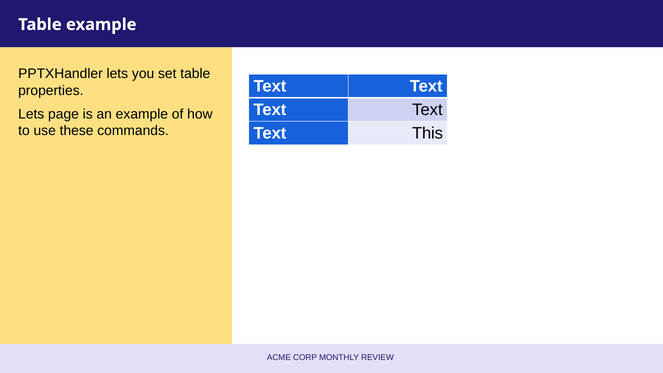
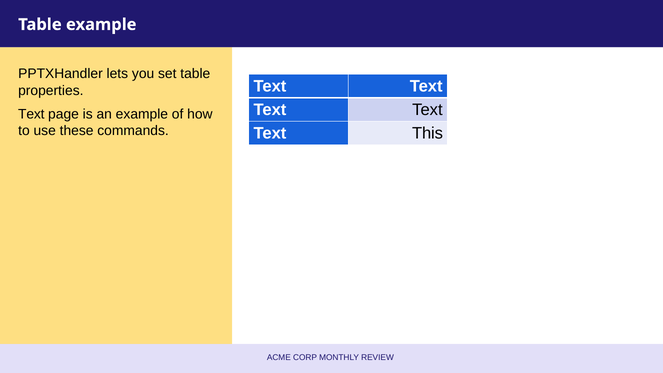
Lets: Lets -> Text (31, 114)
